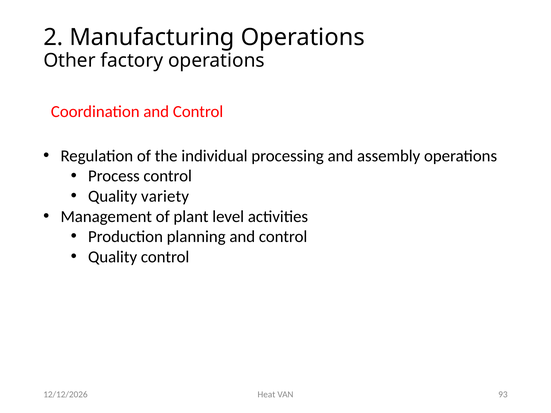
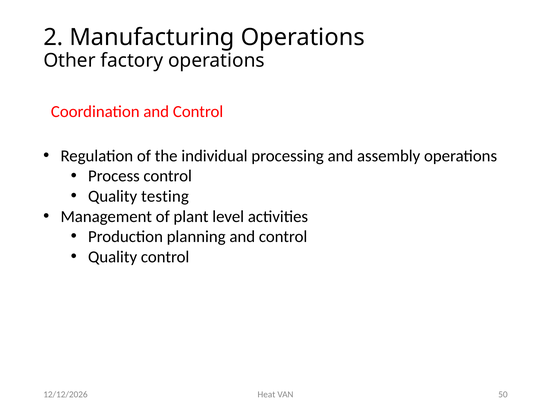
variety: variety -> testing (165, 196)
93: 93 -> 50 (503, 395)
